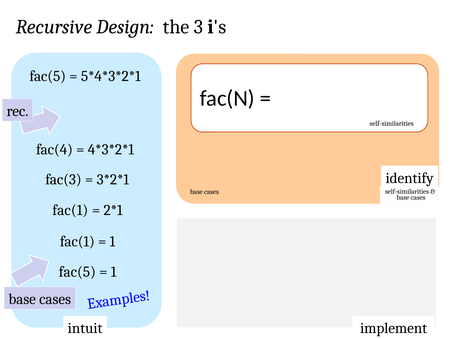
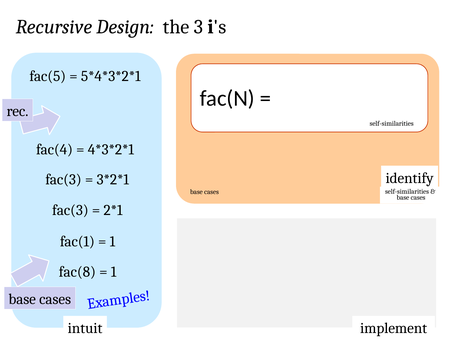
fac(1: fac(1 -> fac(3 (70, 210)
fac(5: fac(5 -> fac(8 (77, 271)
